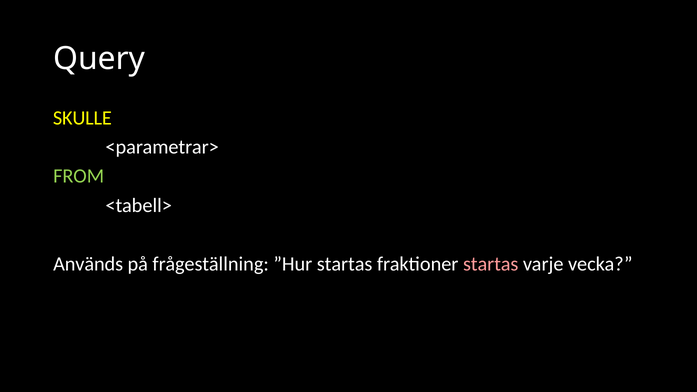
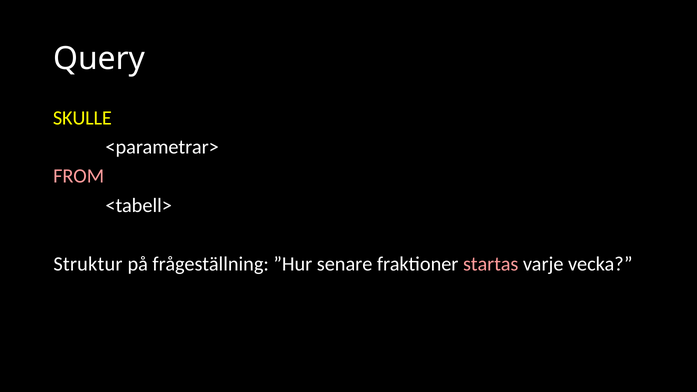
FROM colour: light green -> pink (79, 176)
Används: Används -> Struktur (88, 264)
”Hur startas: startas -> senare (345, 264)
